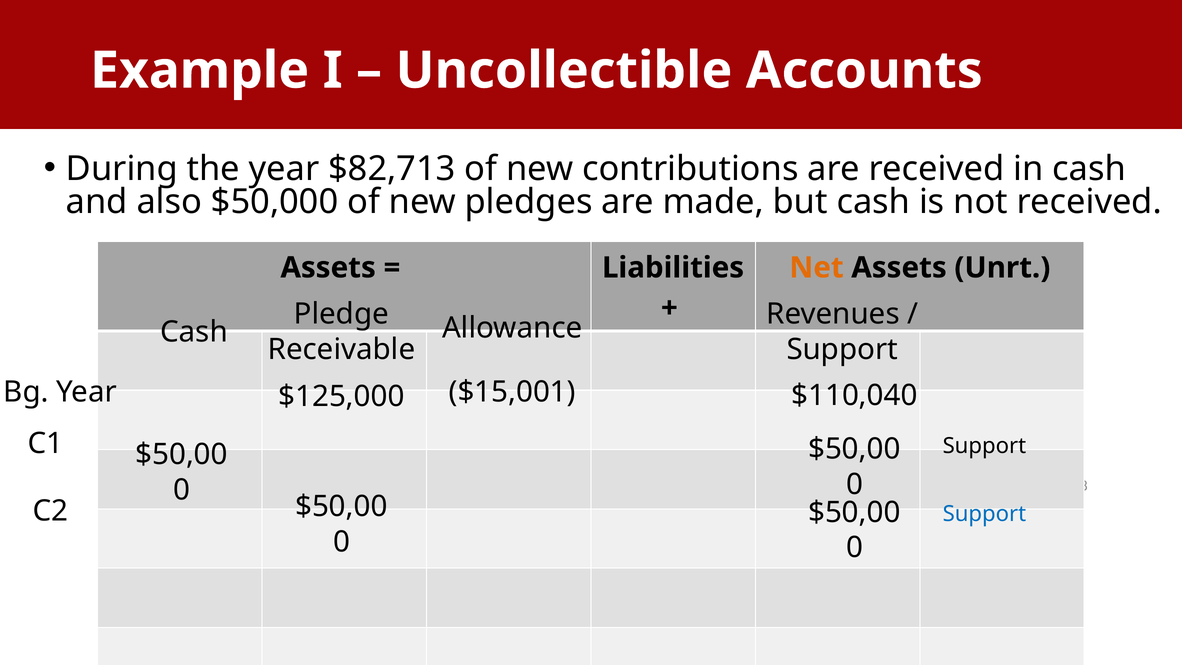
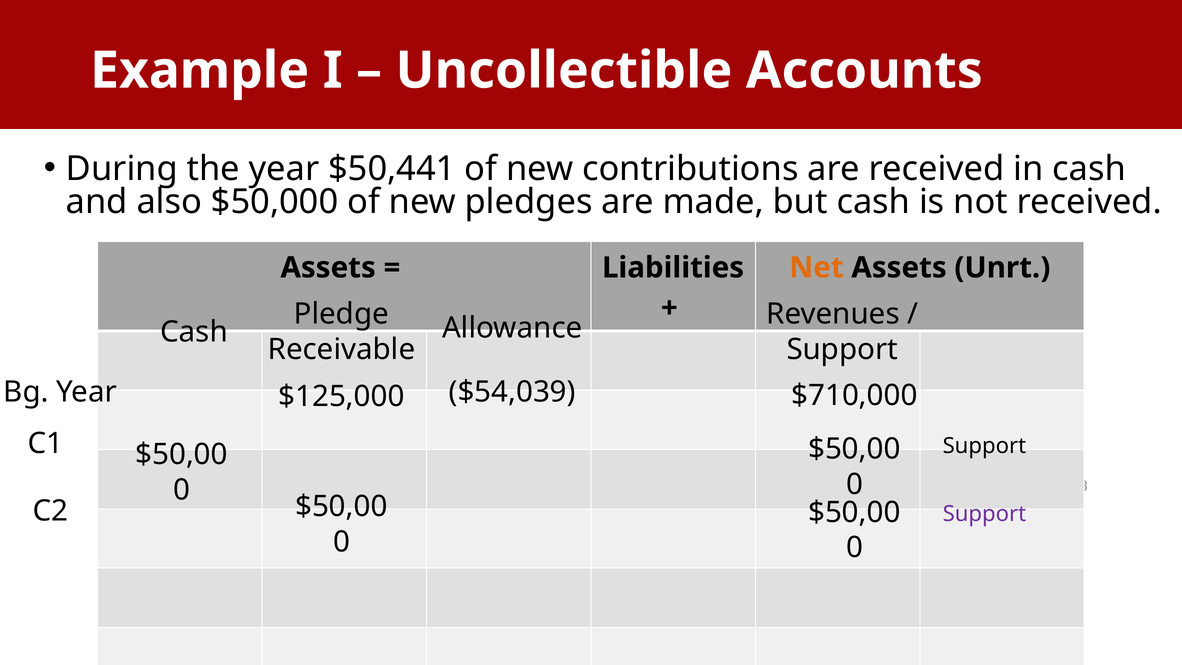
$82,713: $82,713 -> $50,441 (392, 169)
$15,001: $15,001 -> $54,039 (512, 392)
$110,040: $110,040 -> $710,000 (854, 396)
Support colour: blue -> purple (984, 514)
